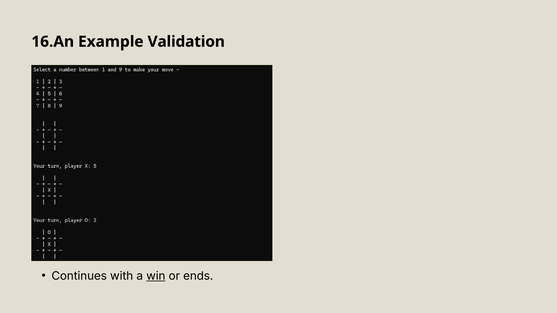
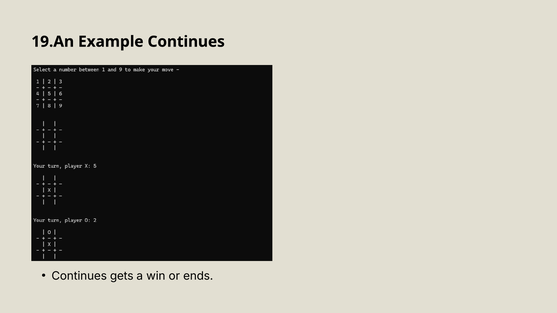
16.An: 16.An -> 19.An (53, 42)
Example Validation: Validation -> Continues (186, 42)
with: with -> gets (122, 276)
win underline: present -> none (156, 276)
